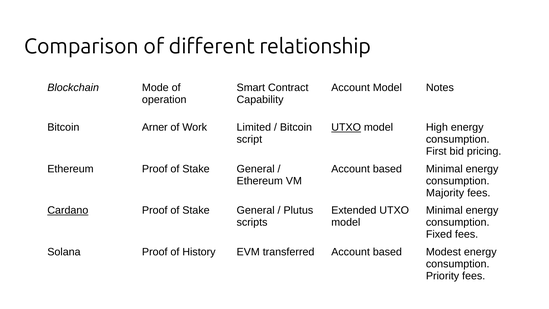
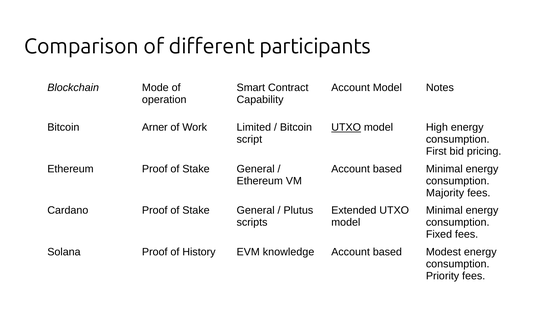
relationship: relationship -> participants (315, 47)
Cardano underline: present -> none (68, 210)
transferred: transferred -> knowledge (289, 252)
